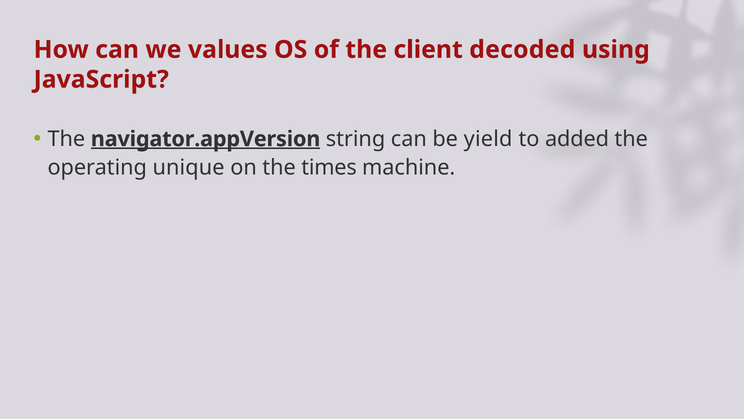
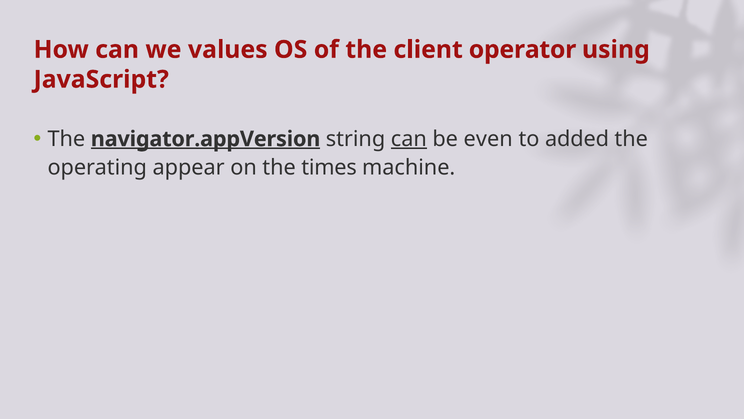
decoded: decoded -> operator (523, 50)
can underline: none -> present (409, 139)
yield: yield -> even (488, 139)
unique: unique -> appear (189, 168)
